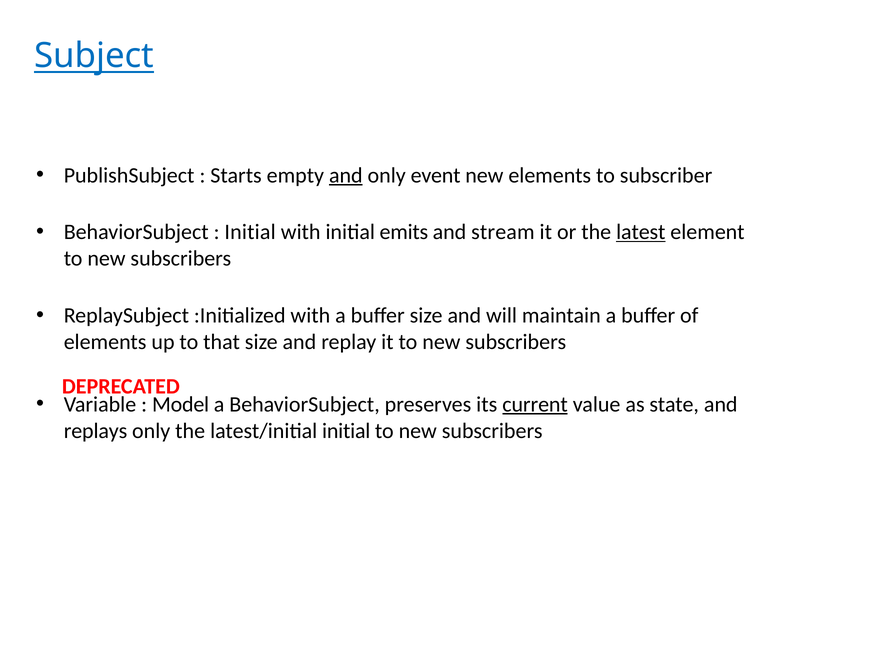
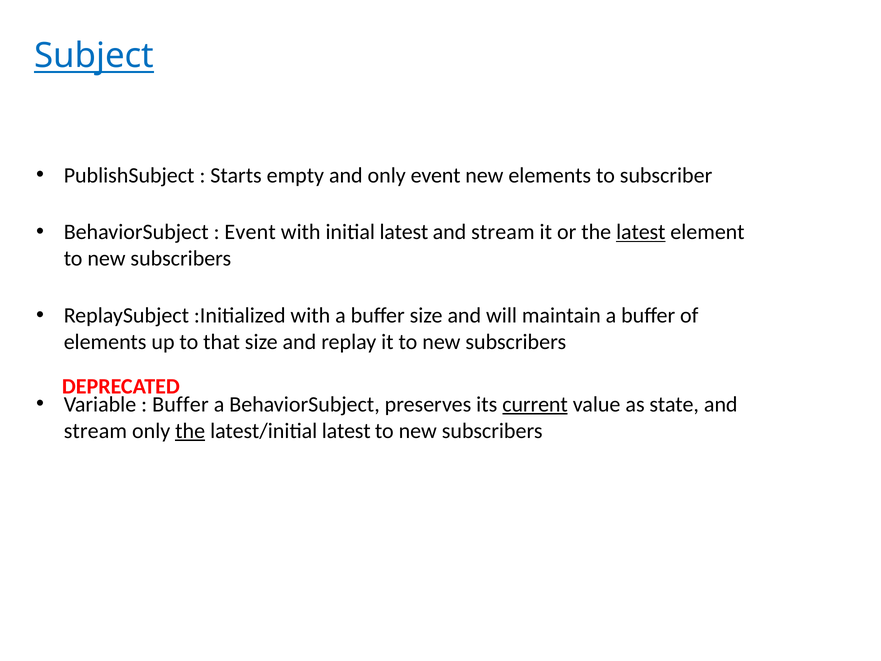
and underline: present -> none (346, 175)
Initial: Initial -> Event (250, 232)
initial emits: emits -> latest (404, 232)
Model: Model -> Buffer (180, 404)
replays: replays -> stream (95, 431)
the underline: none -> present (190, 431)
latest/initial initial: initial -> latest (346, 431)
